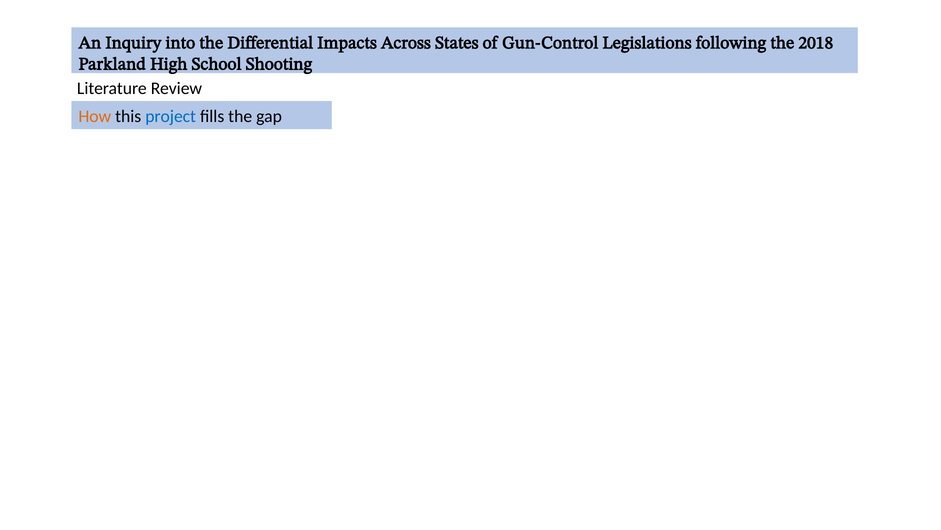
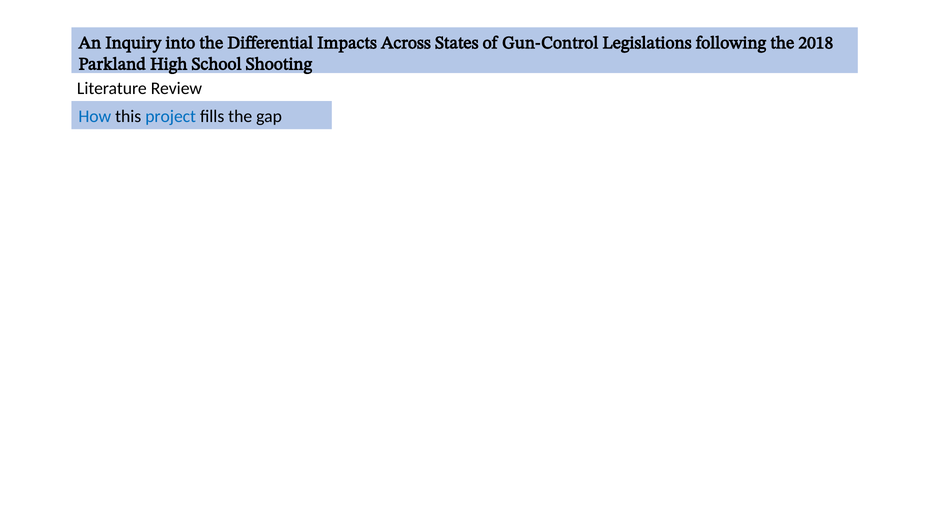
How colour: orange -> blue (95, 116)
